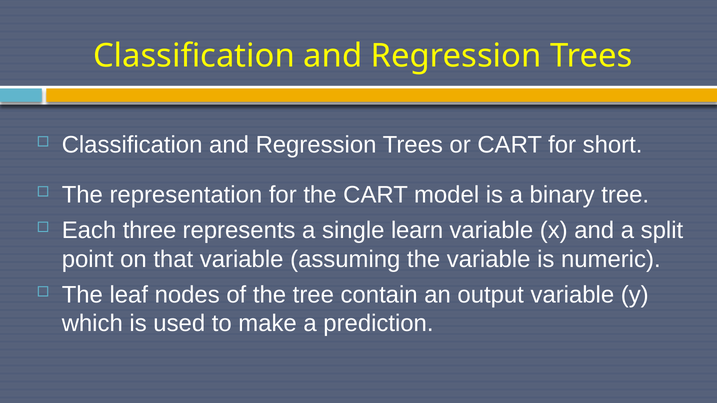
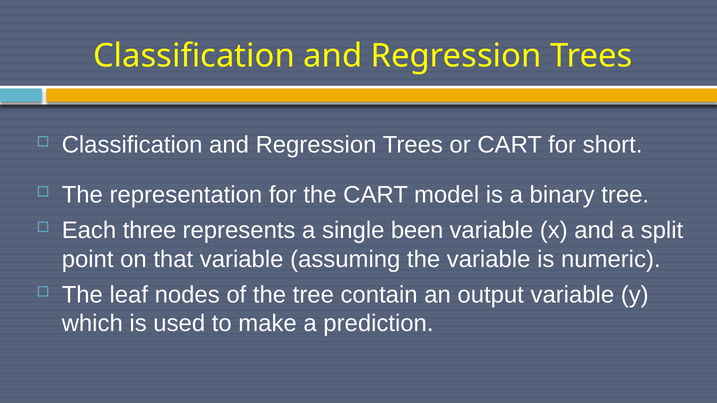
learn: learn -> been (417, 231)
